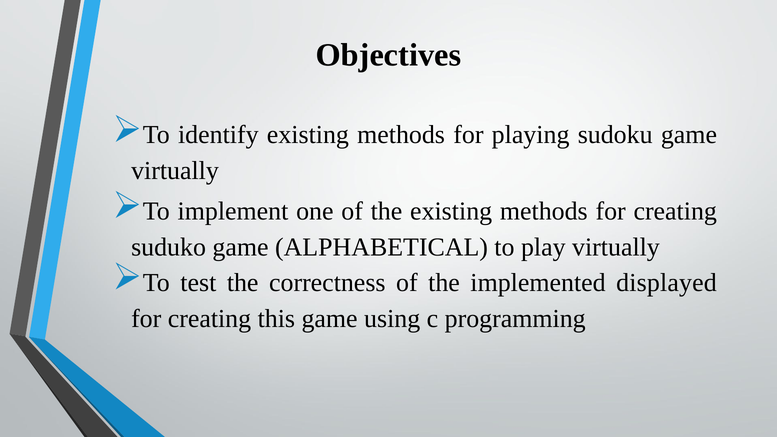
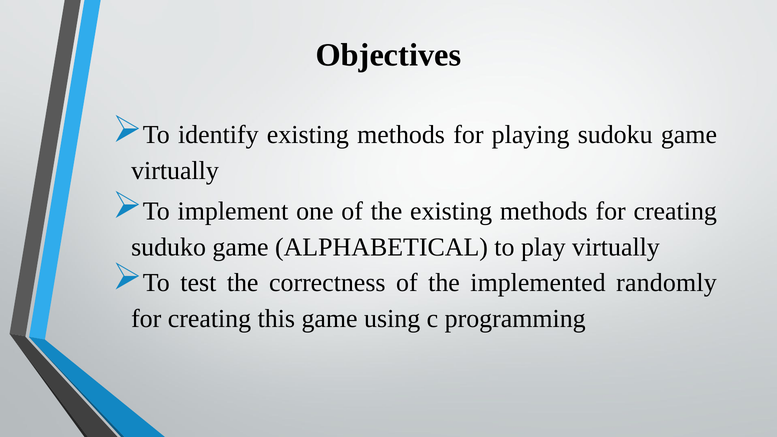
displayed: displayed -> randomly (666, 283)
